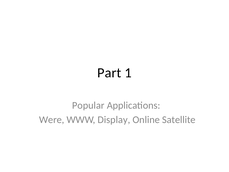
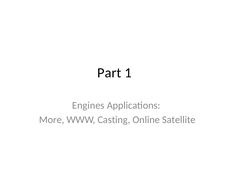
Popular: Popular -> Engines (88, 105)
Were: Were -> More (52, 120)
Display: Display -> Casting (114, 120)
